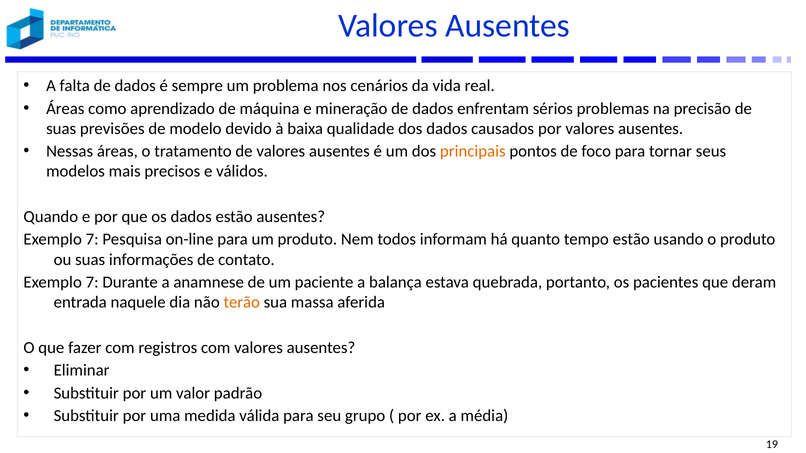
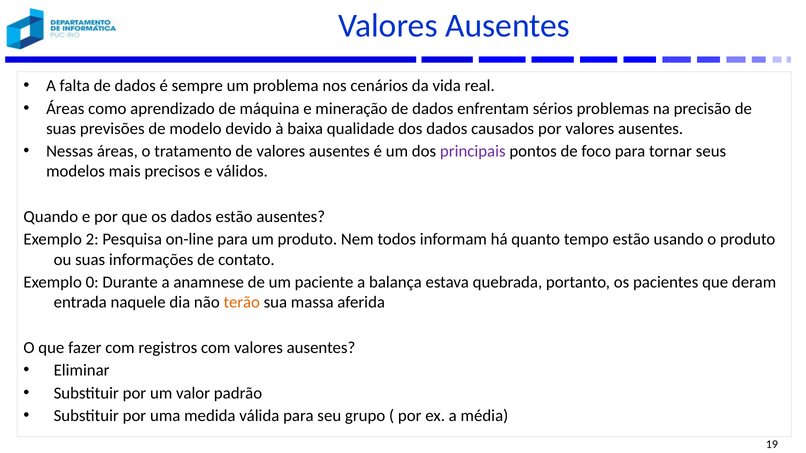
principais colour: orange -> purple (473, 151)
7: 7 -> 2 (92, 240)
7: 7 -> 0 (92, 282)
